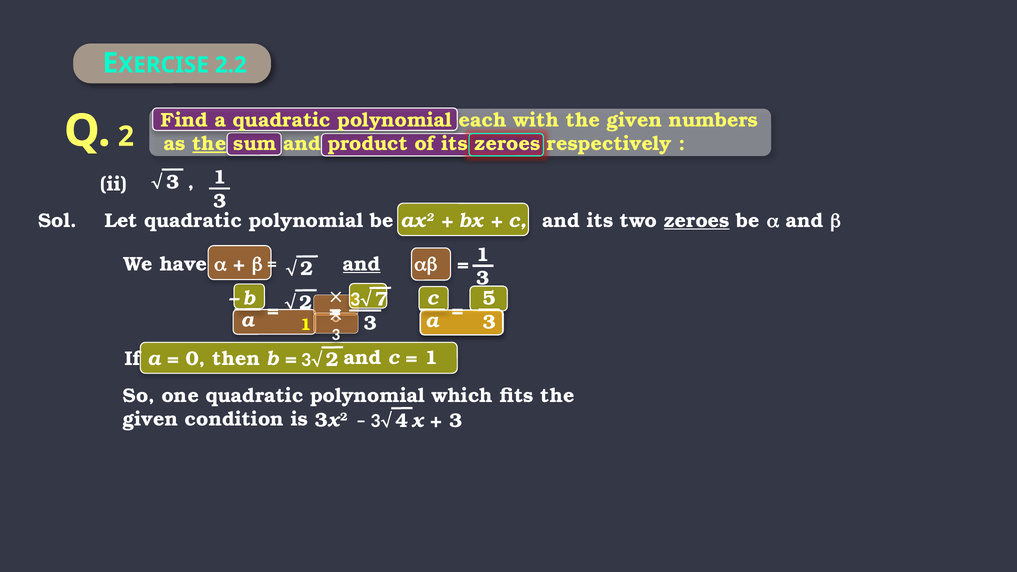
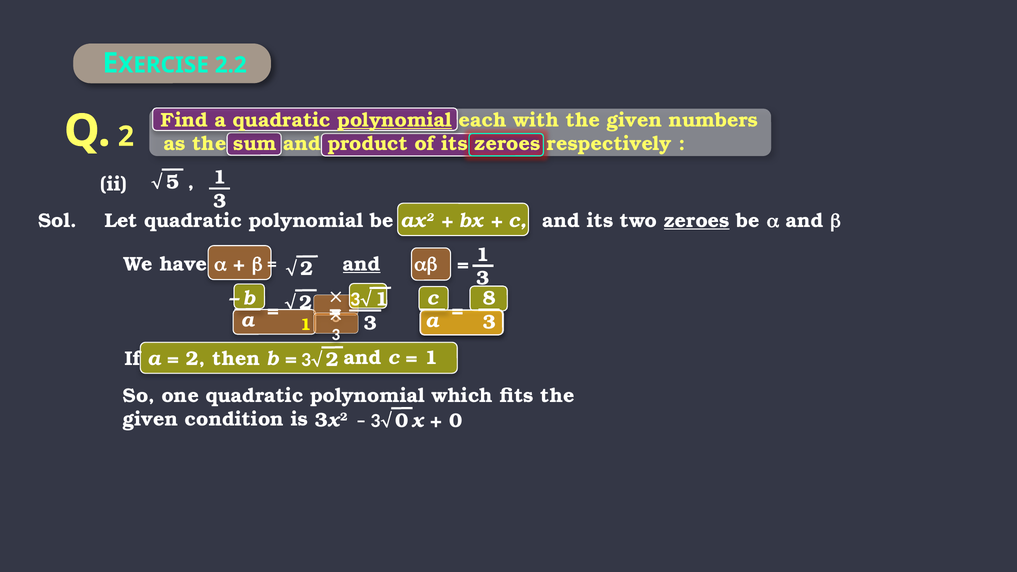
polynomial underline: none -> present (395, 120)
the underline: present -> none (209, 144)
3: 3 -> 5 (173, 182)
3 7: 7 -> 1 (382, 299)
5: 5 -> 8 (489, 298)
0: 0 -> 2 (196, 359)
3 4: 4 -> 0 (402, 421)
3: 3 -> 0 (456, 421)
